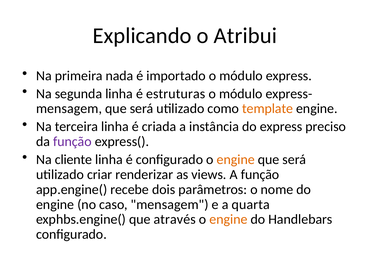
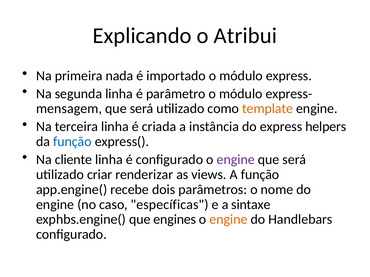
estruturas: estruturas -> parâmetro (176, 94)
preciso: preciso -> helpers (326, 127)
função colour: purple -> blue (72, 142)
engine colour: orange -> purple (236, 160)
caso mensagem: mensagem -> específicas (170, 205)
quarta: quarta -> sintaxe (251, 205)
através: através -> engines (175, 220)
